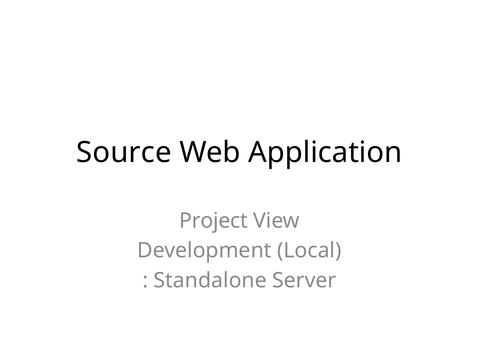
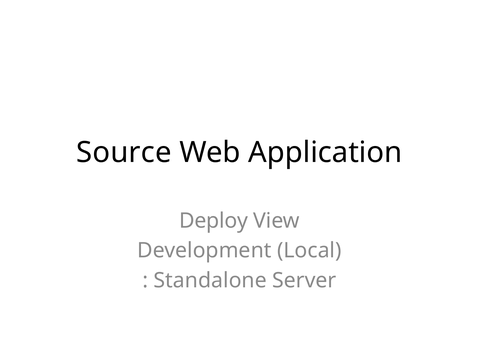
Project: Project -> Deploy (214, 220)
